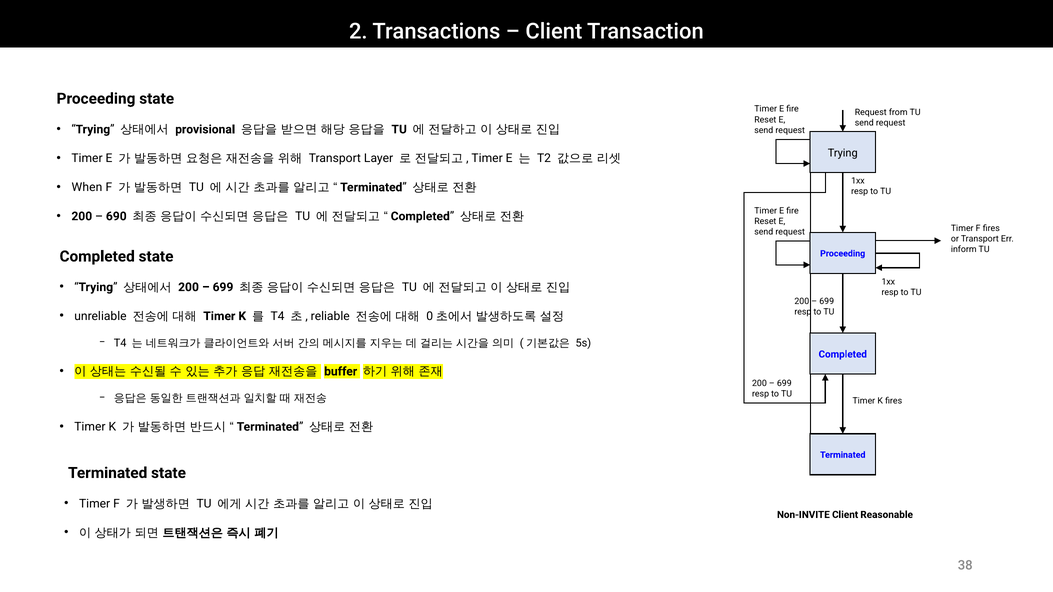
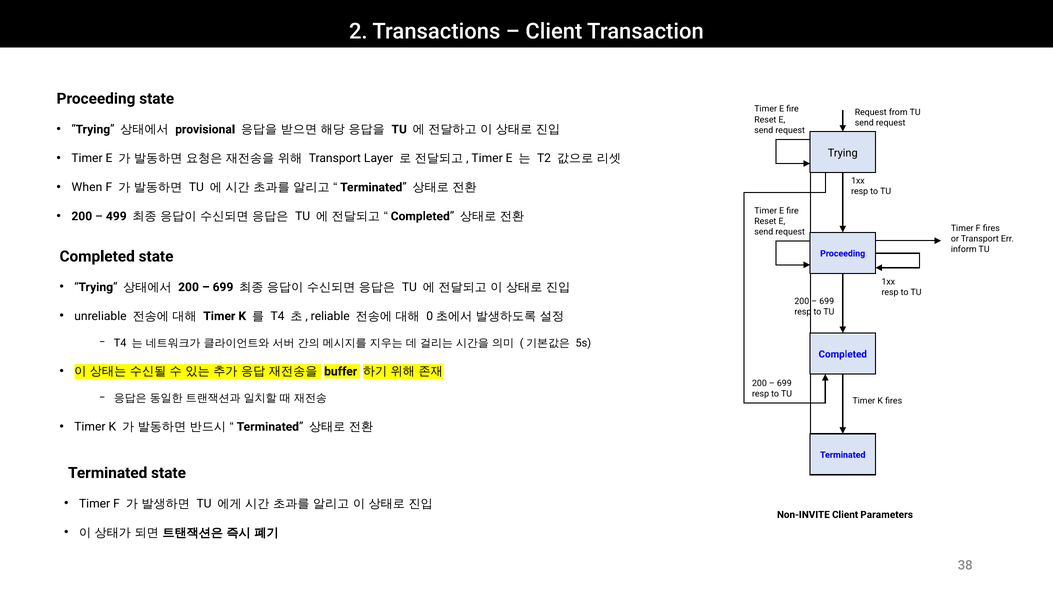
690: 690 -> 499 (116, 216)
Reasonable: Reasonable -> Parameters (887, 515)
